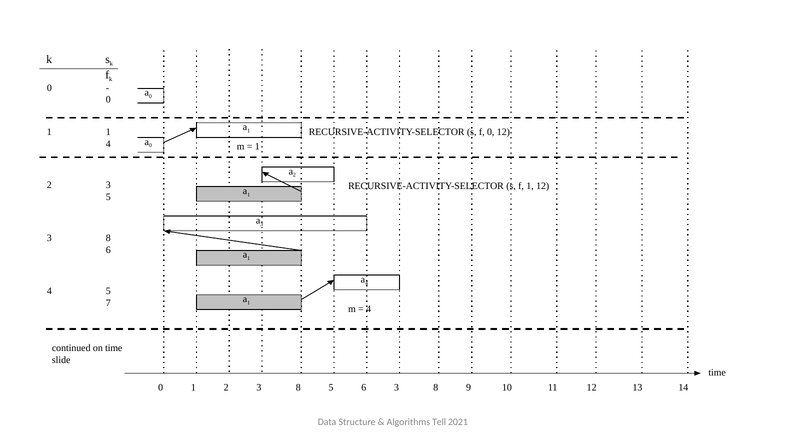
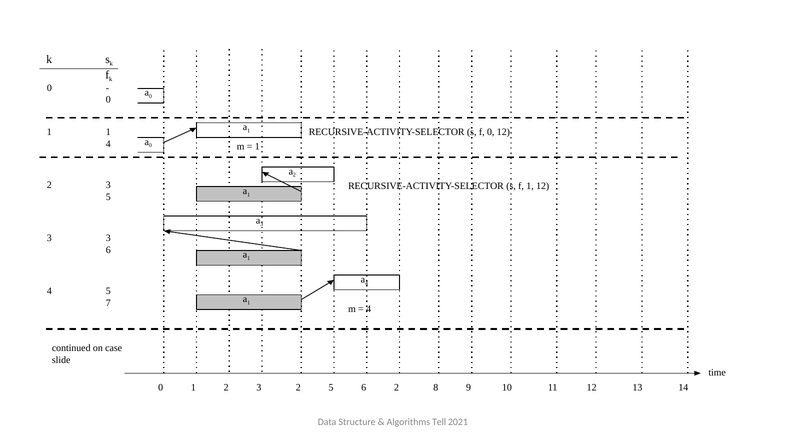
8: 8 -> 3 (108, 238)
on time: time -> case (114, 348)
2 3 8: 8 -> 2 (298, 387)
6 3: 3 -> 2 (396, 387)
